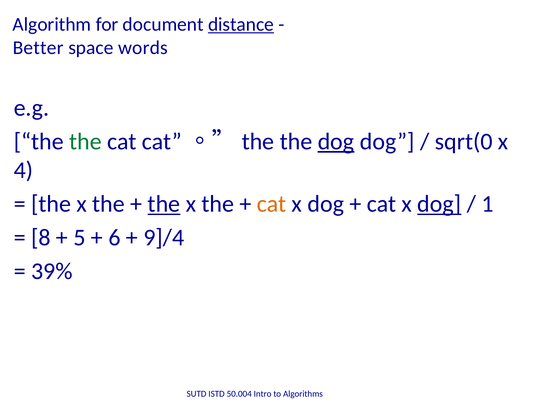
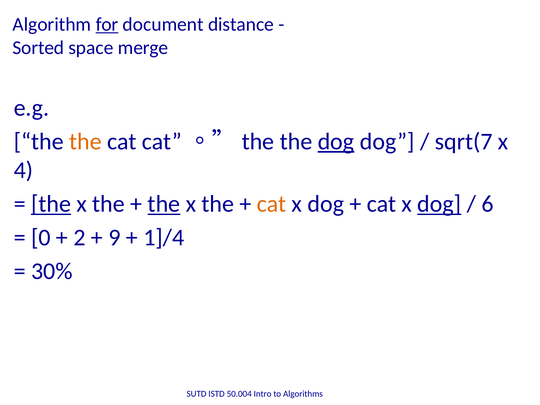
for underline: none -> present (107, 24)
distance underline: present -> none (241, 24)
Better: Better -> Sorted (38, 48)
words: words -> merge (143, 48)
the colour: green -> orange (85, 142)
sqrt(0: sqrt(0 -> sqrt(7 (464, 142)
the underline: none -> present (51, 204)
1: 1 -> 6 (487, 204)
8: 8 -> 0 (41, 238)
5: 5 -> 2 (79, 238)
6: 6 -> 9 (114, 238)
9]/4: 9]/4 -> 1]/4 (164, 238)
39%: 39% -> 30% (52, 271)
